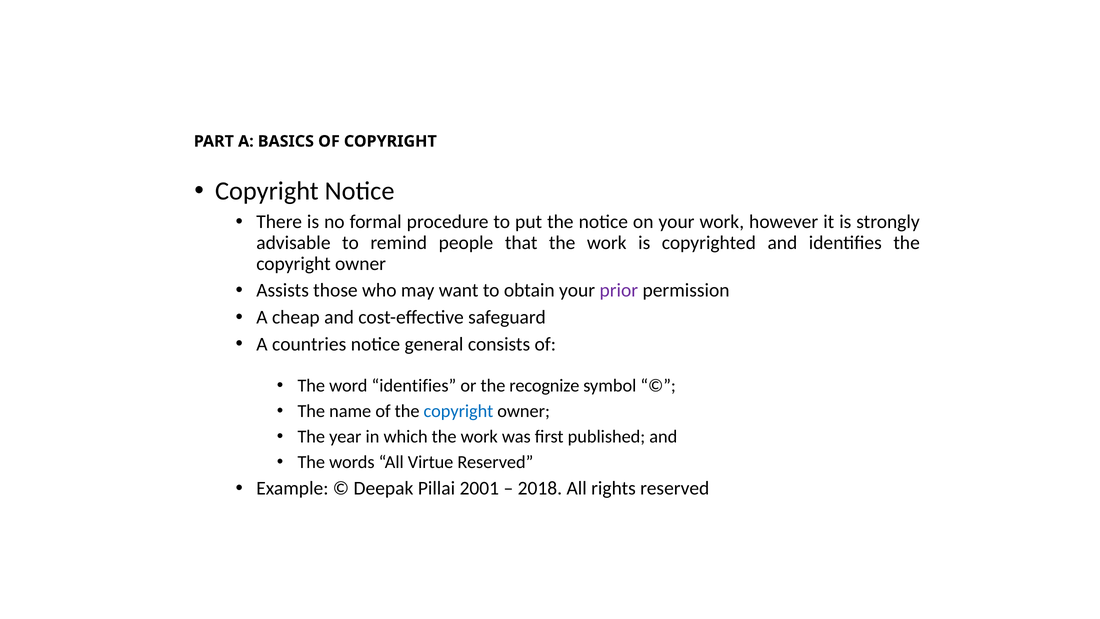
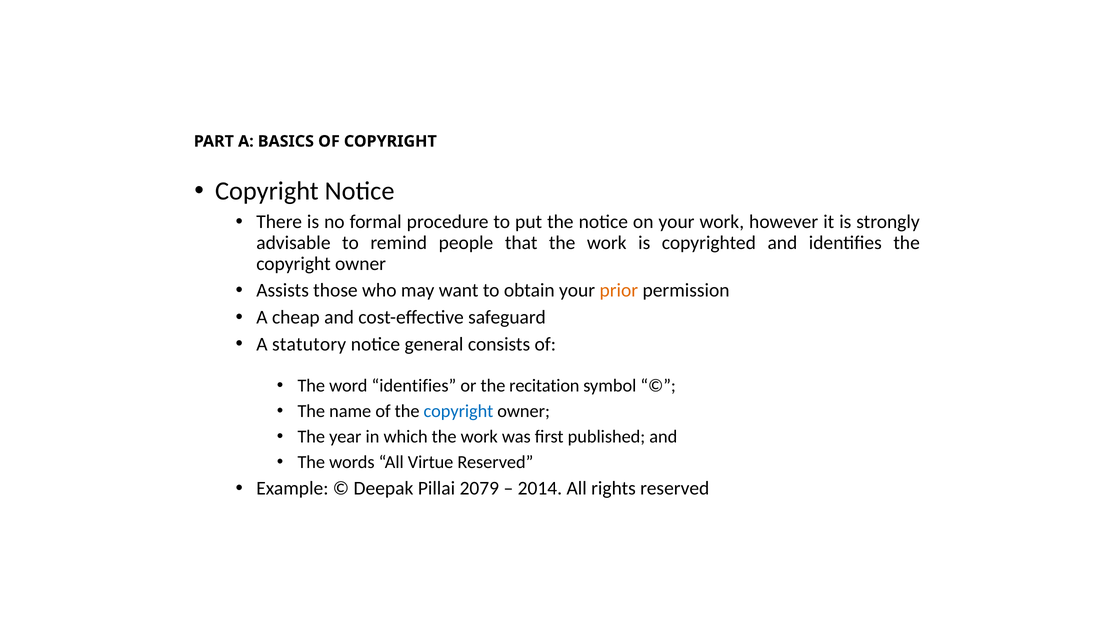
prior colour: purple -> orange (619, 290)
countries: countries -> statutory (309, 344)
recognize: recognize -> recitation (544, 386)
2001: 2001 -> 2079 (479, 488)
2018: 2018 -> 2014 (540, 488)
